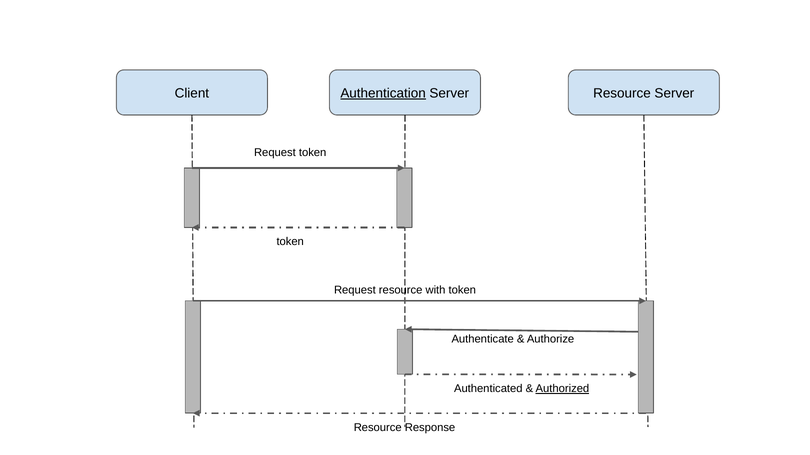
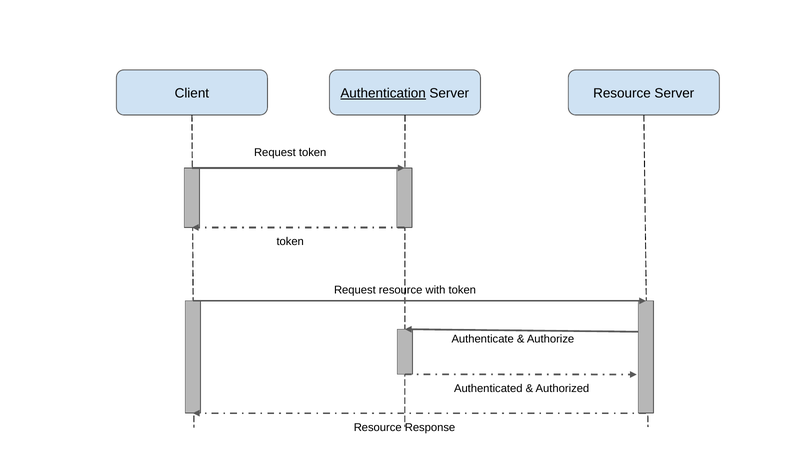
Authorized underline: present -> none (562, 389)
